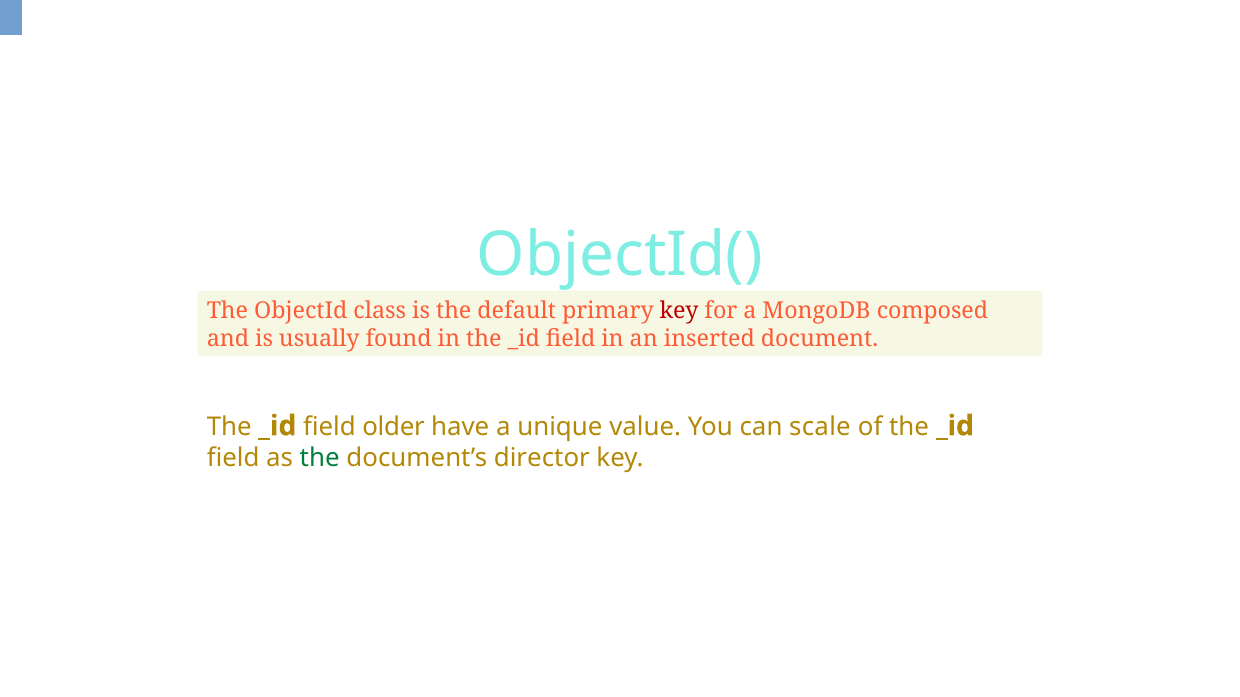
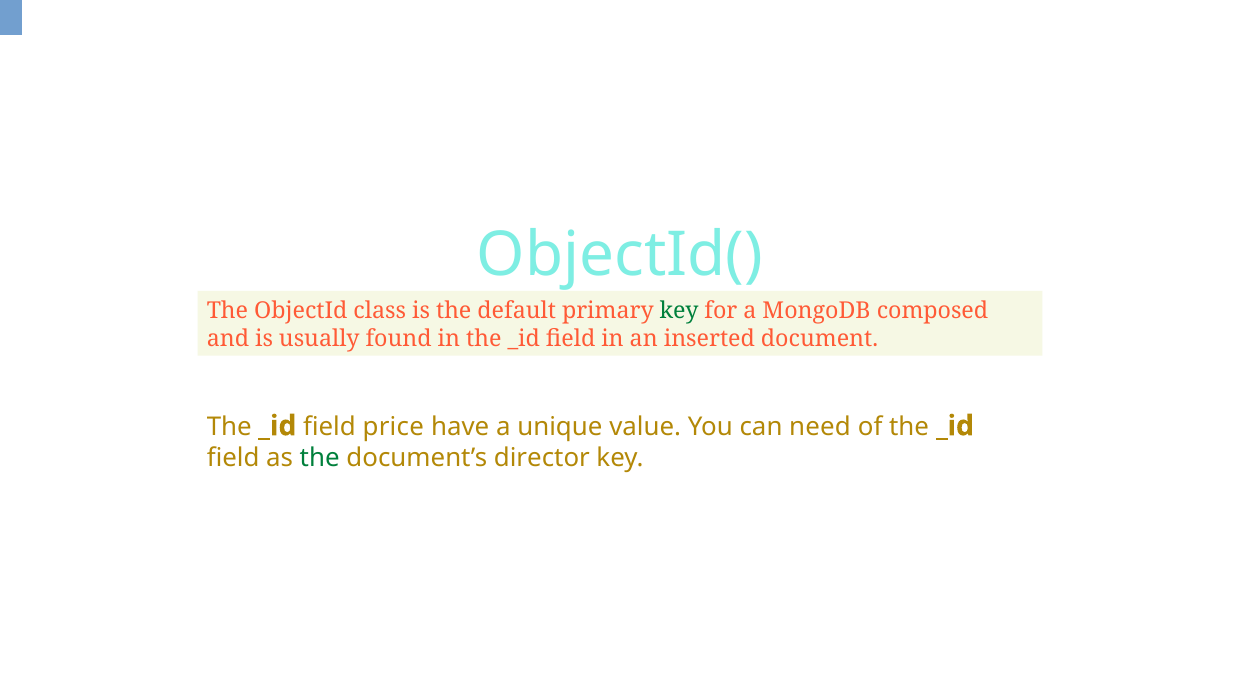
key colour: red -> green (679, 311)
older: older -> price (393, 427)
scale: scale -> need (820, 427)
